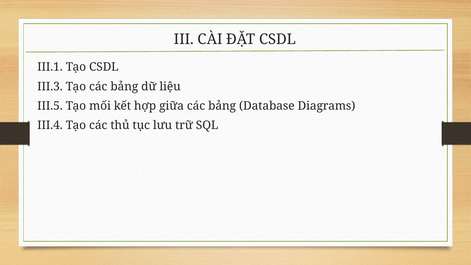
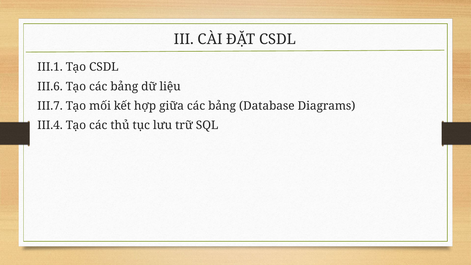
III.3: III.3 -> III.6 (50, 86)
III.5: III.5 -> III.7 (50, 106)
